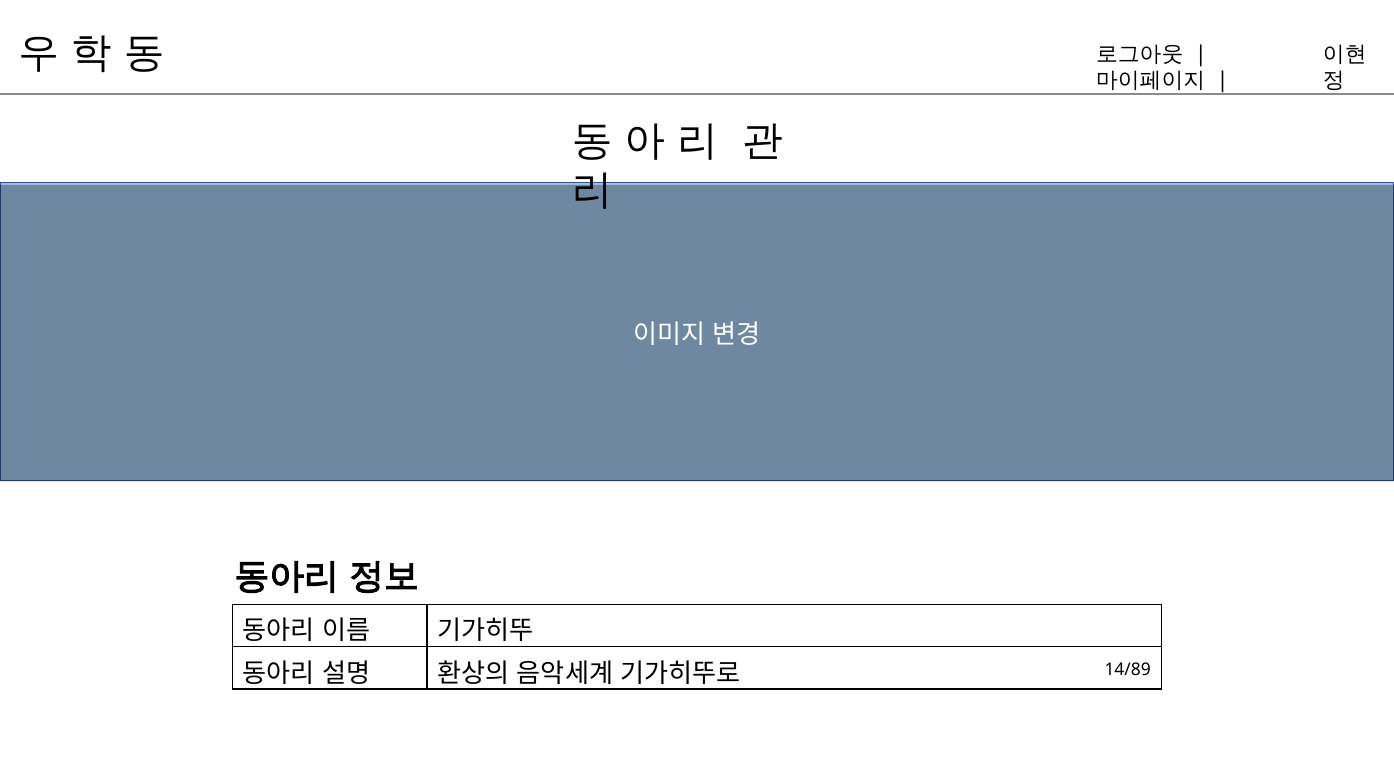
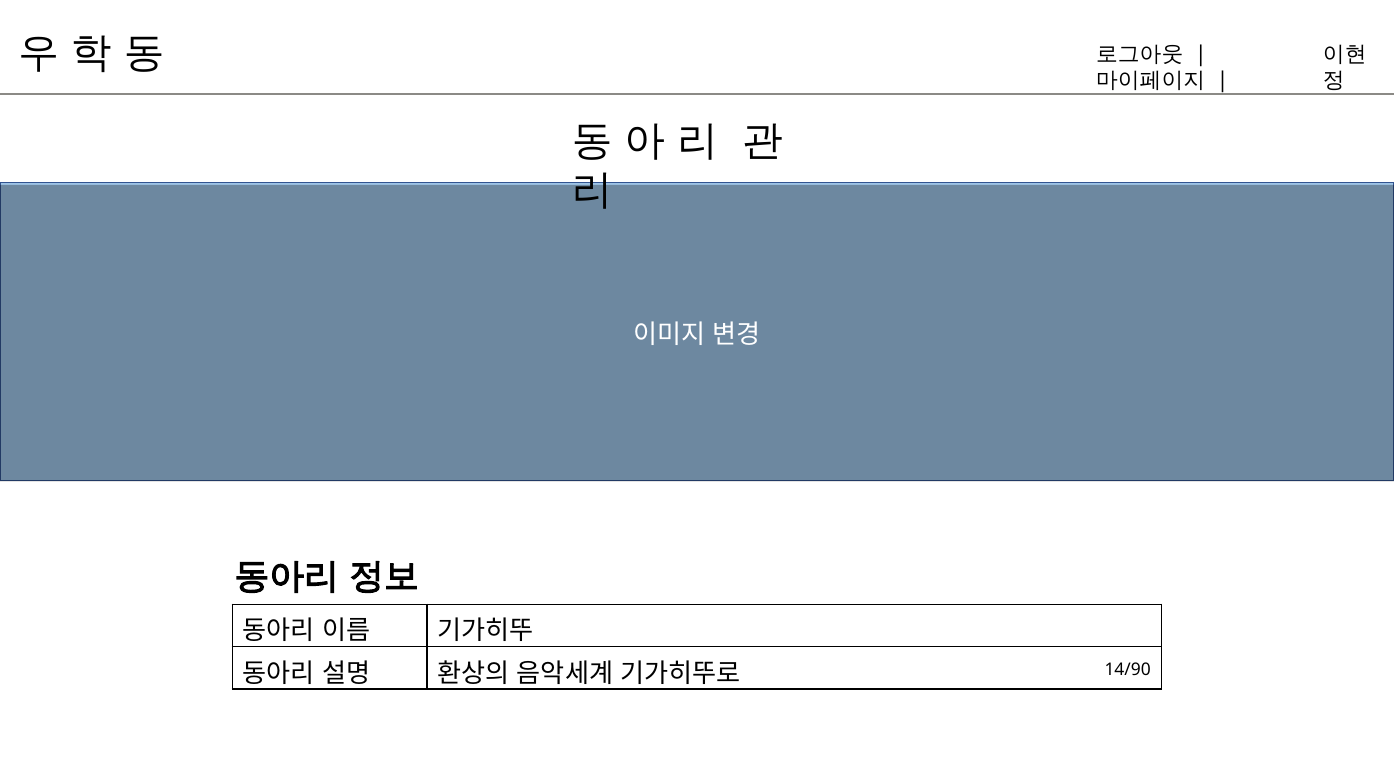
14/89: 14/89 -> 14/90 (1128, 670)
